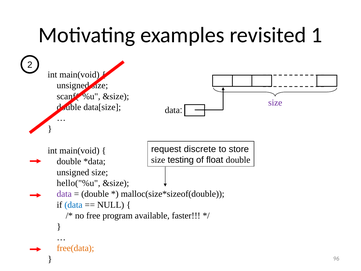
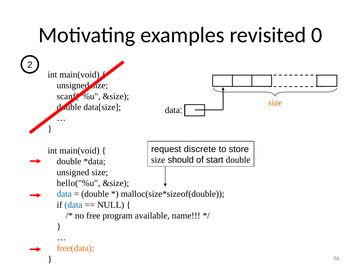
1: 1 -> 0 (317, 35)
size colour: purple -> orange (275, 103)
testing: testing -> should (181, 160)
float: float -> start (215, 160)
data colour: purple -> blue (64, 194)
faster: faster -> name (186, 215)
